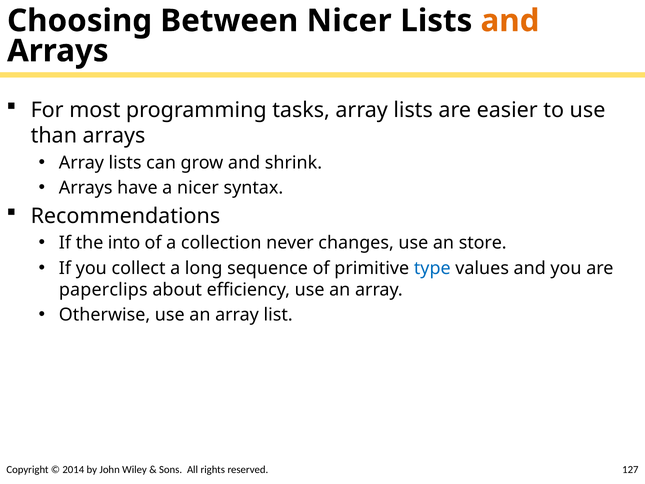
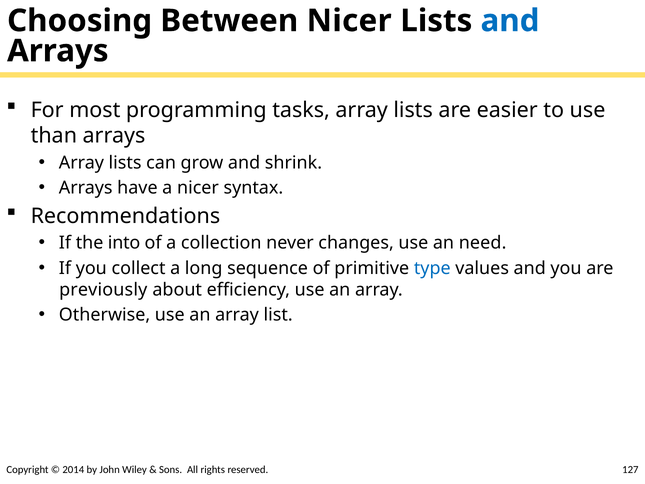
and colour: orange -> blue (510, 21)
store: store -> need (483, 243)
paperclips: paperclips -> previously (103, 290)
